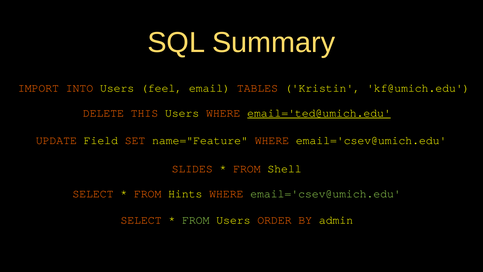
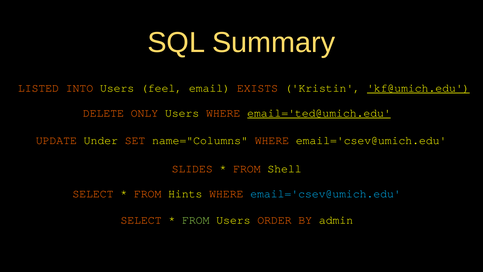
IMPORT: IMPORT -> LISTED (38, 88)
TABLES: TABLES -> EXISTS (257, 88)
kf@umich.edu underline: none -> present (418, 88)
THIS: THIS -> ONLY (144, 113)
Field: Field -> Under (101, 140)
name="Feature: name="Feature -> name="Columns (200, 140)
email='csev@umich.edu colour: light green -> light blue (326, 193)
